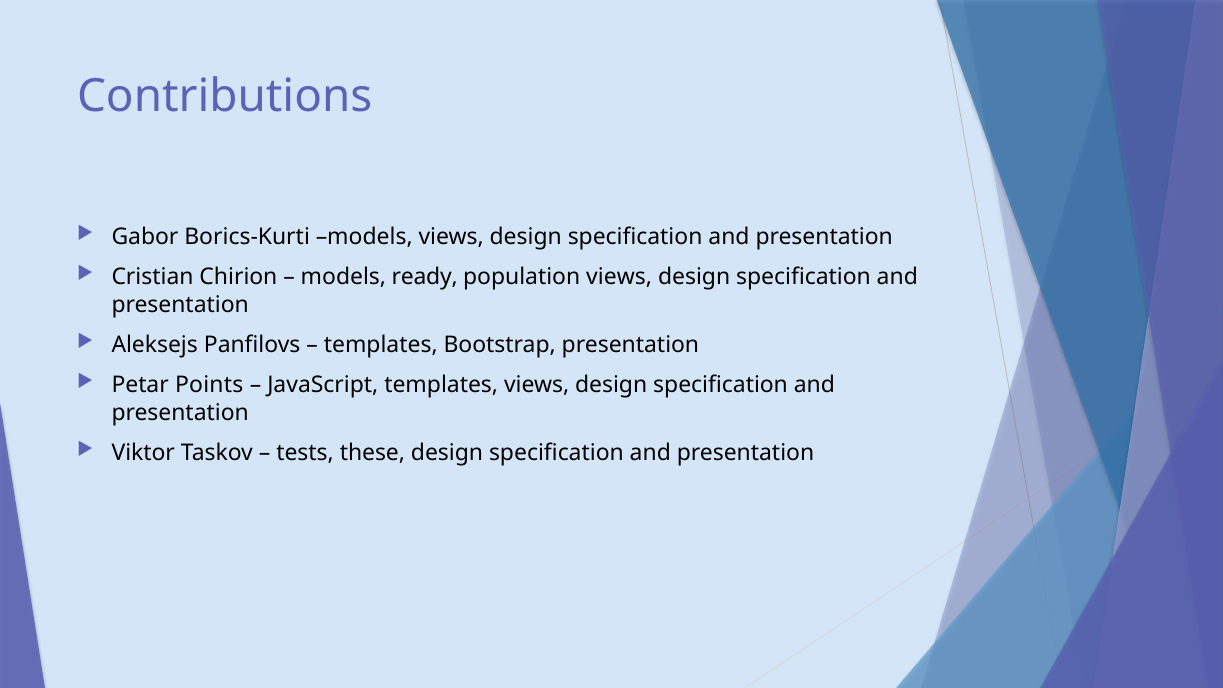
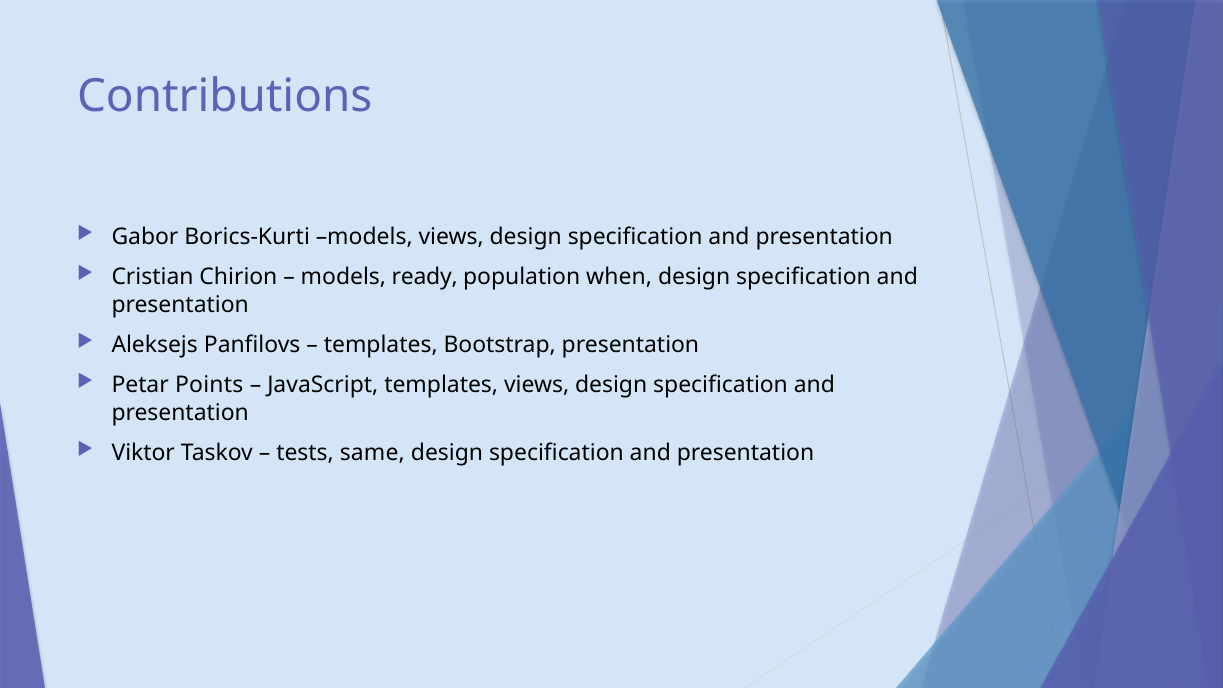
population views: views -> when (619, 277)
these: these -> same (372, 453)
